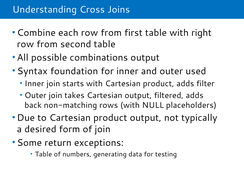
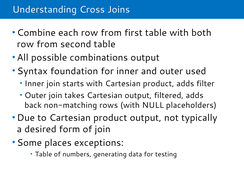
right: right -> both (201, 33)
return: return -> places (58, 143)
